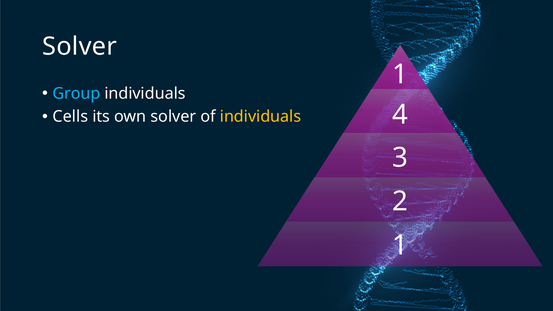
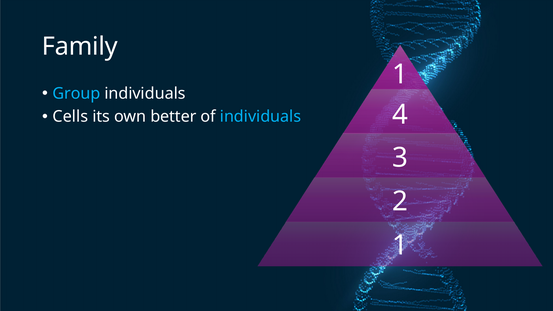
Solver: Solver -> Family (80, 46)
own solver: solver -> better (173, 117)
individuals colour: yellow -> light blue (261, 117)
